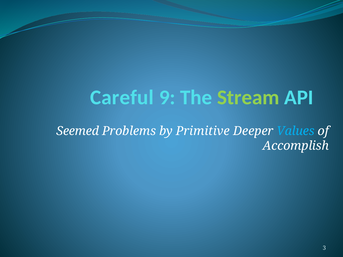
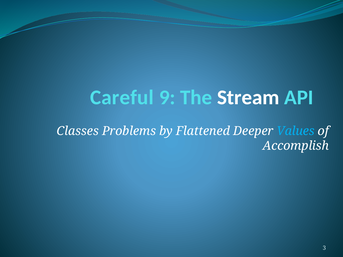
Stream colour: light green -> white (248, 97)
Seemed: Seemed -> Classes (78, 131)
Primitive: Primitive -> Flattened (203, 131)
